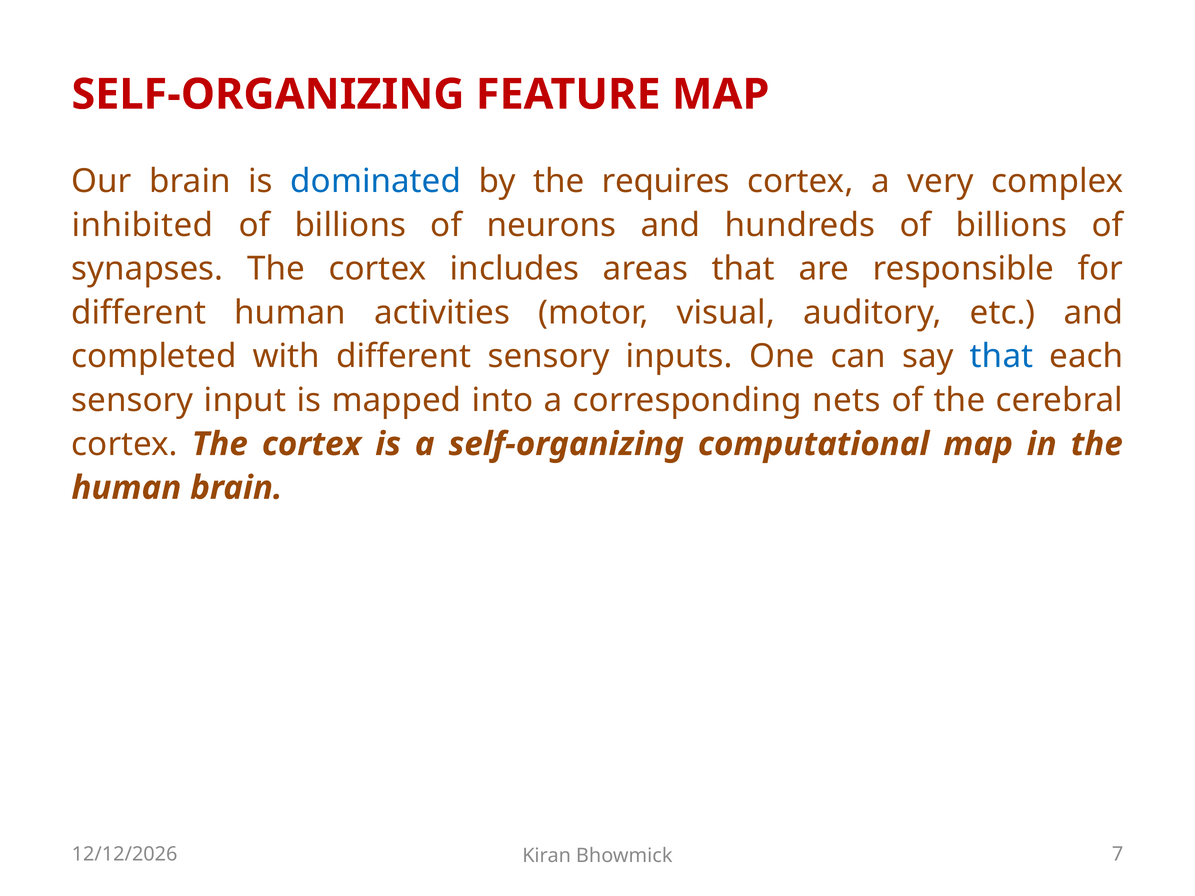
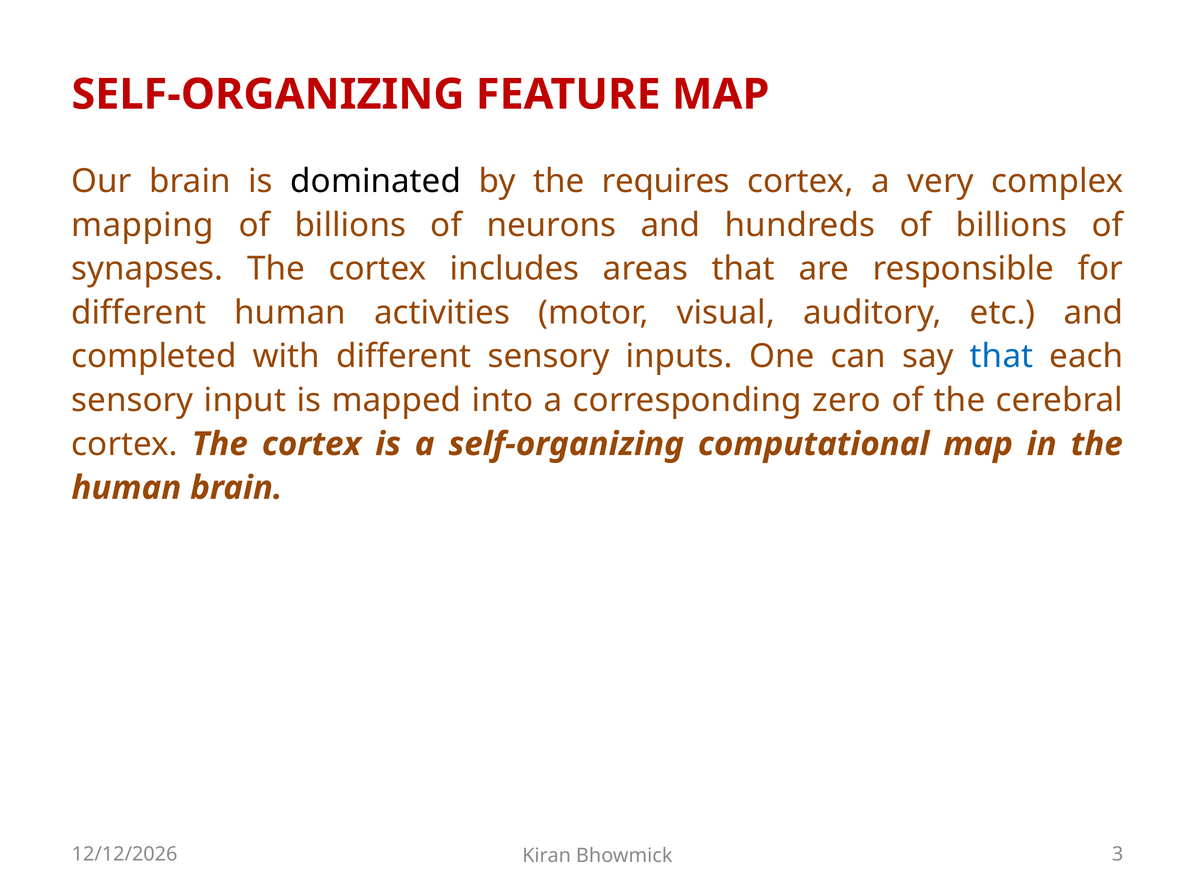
dominated colour: blue -> black (376, 181)
inhibited: inhibited -> mapping (142, 225)
nets: nets -> zero (847, 400)
7: 7 -> 3 (1118, 854)
